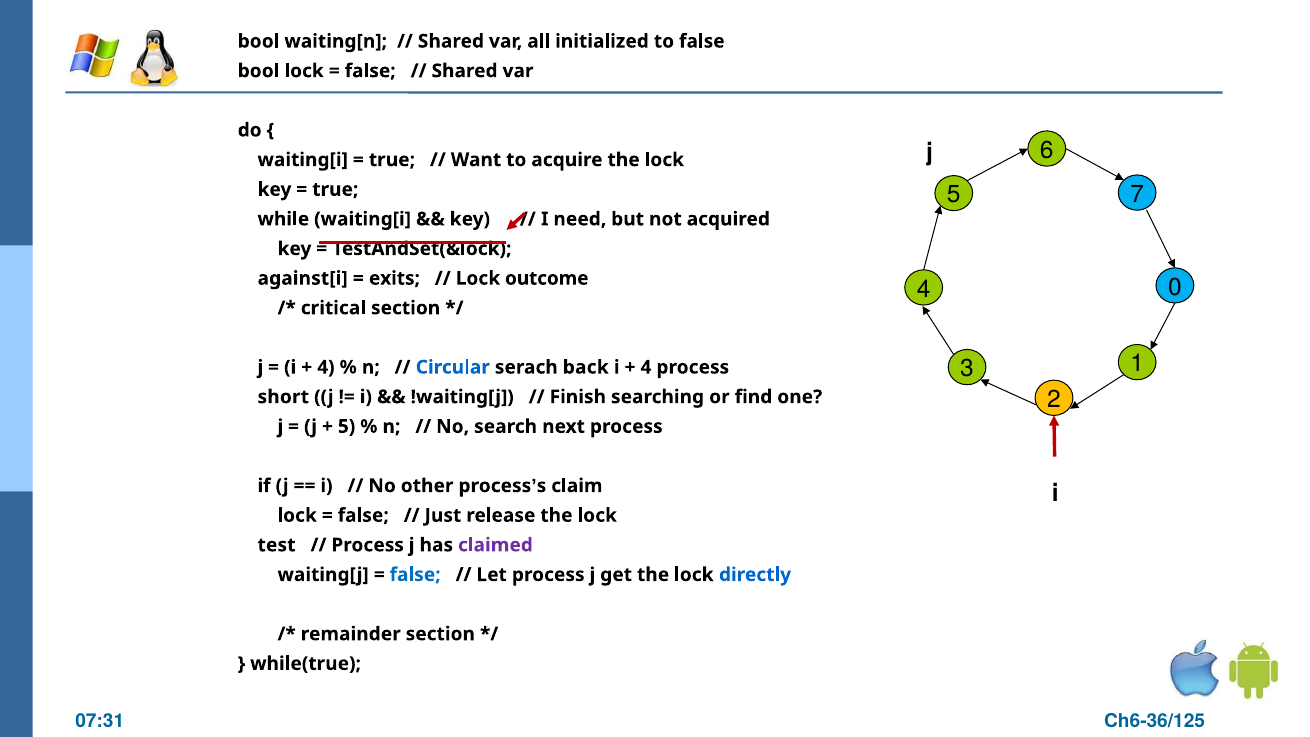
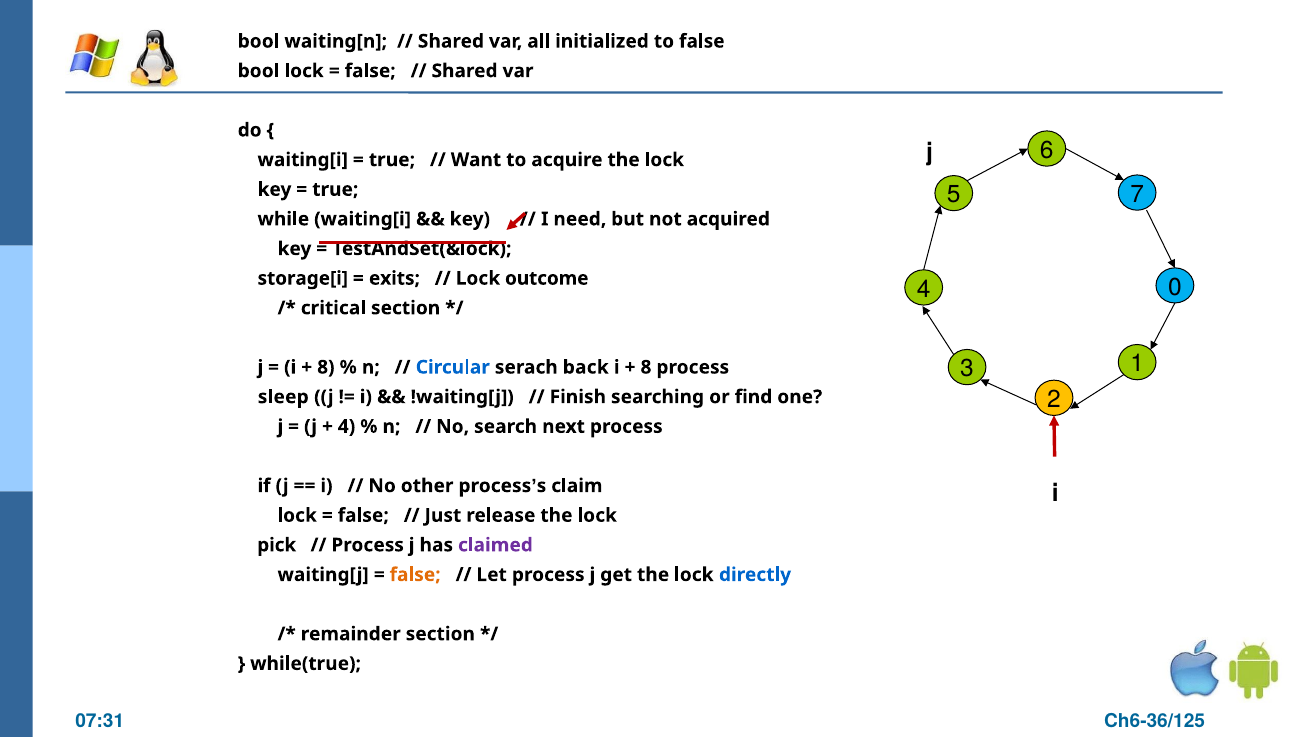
against[i: against[i -> storage[i (303, 278)
4: 4 -> 8 (326, 367)
4: 4 -> 8 (646, 367)
short: short -> sleep (283, 397)
5: 5 -> 4 (347, 426)
test: test -> pick (277, 545)
false colour: blue -> orange (415, 575)
